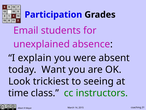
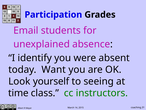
explain: explain -> identify (35, 58)
trickiest: trickiest -> yourself (51, 81)
